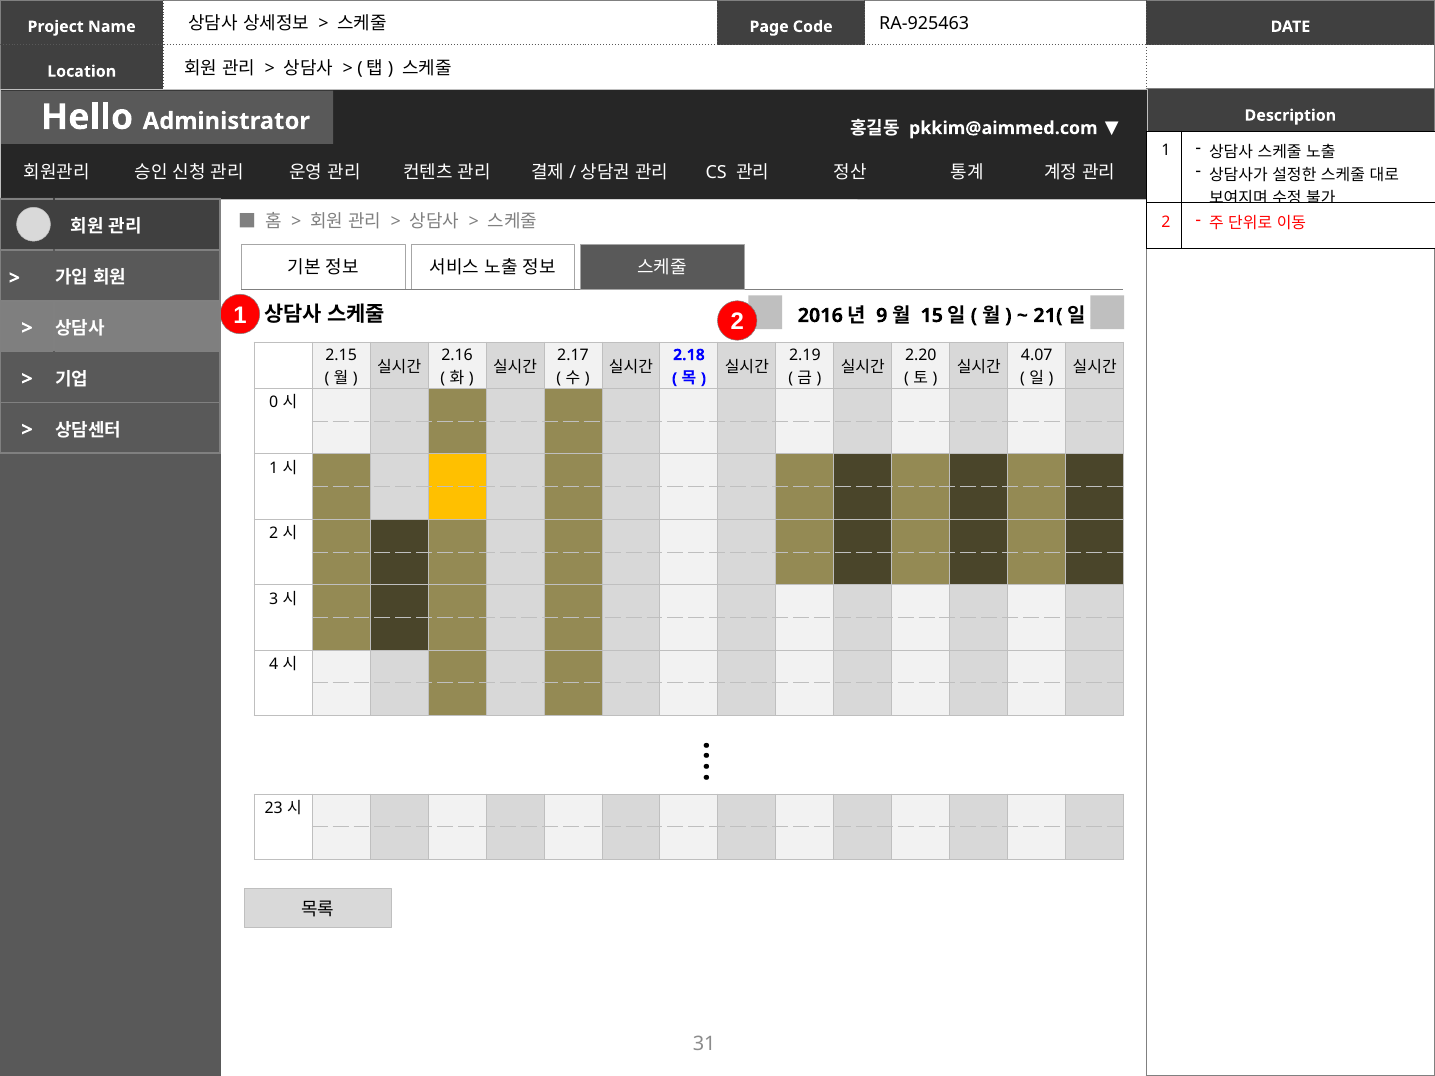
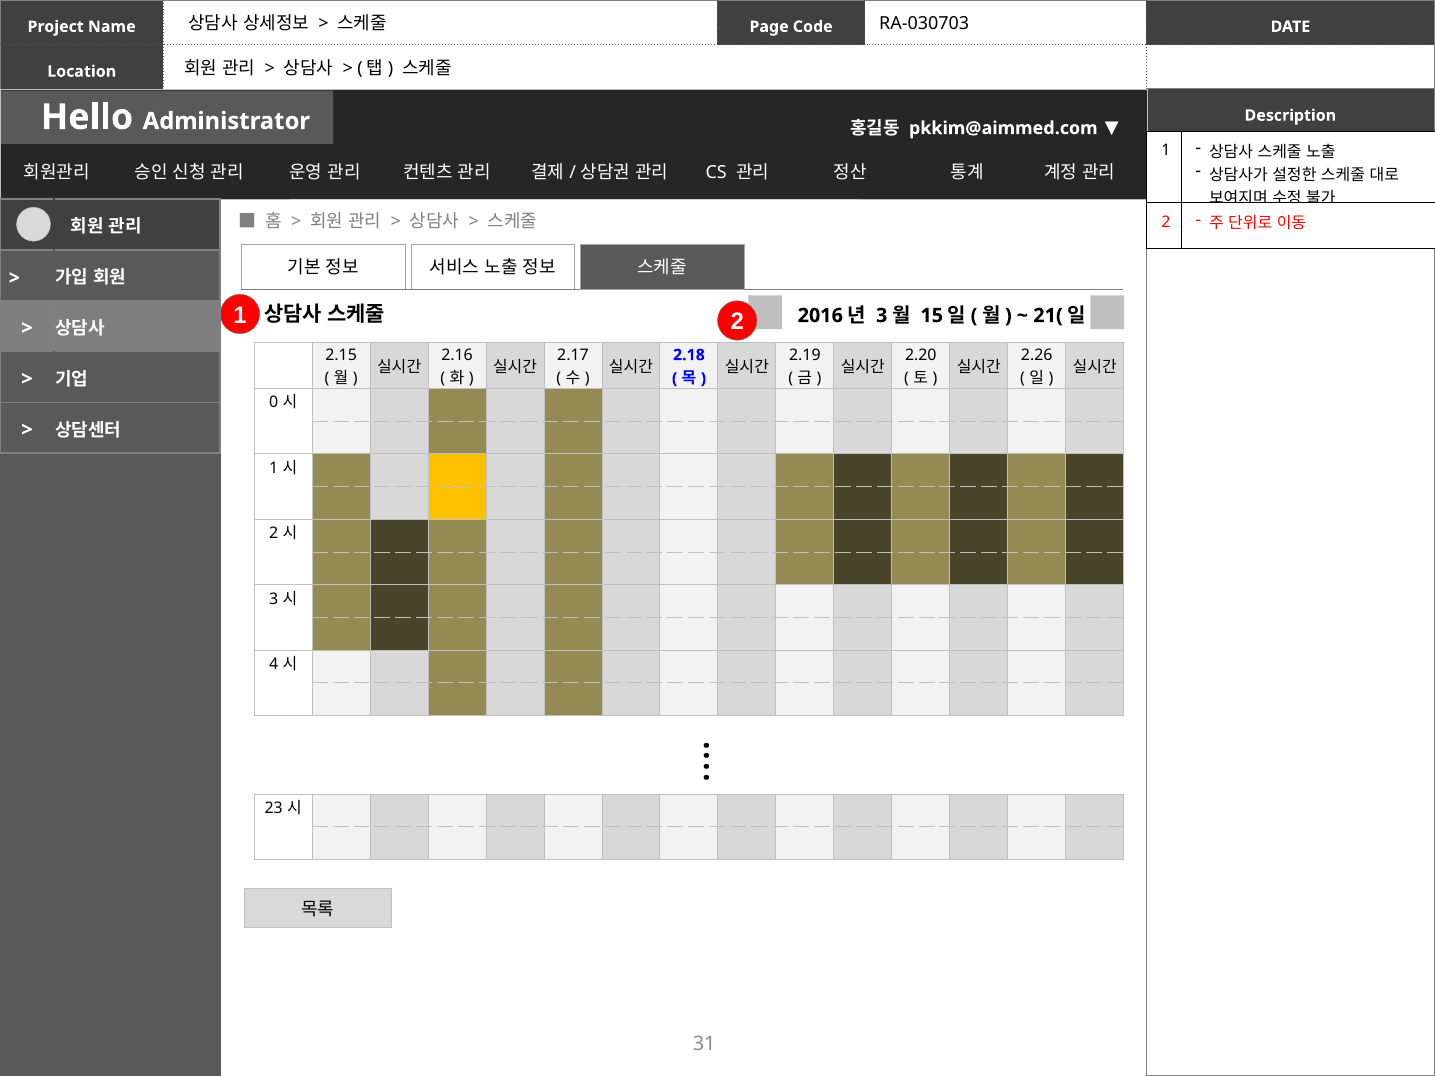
RA-925463: RA-925463 -> RA-030703 (924, 24)
9: 9 -> 3 (882, 316)
4.07: 4.07 -> 2.26 (1037, 355)
